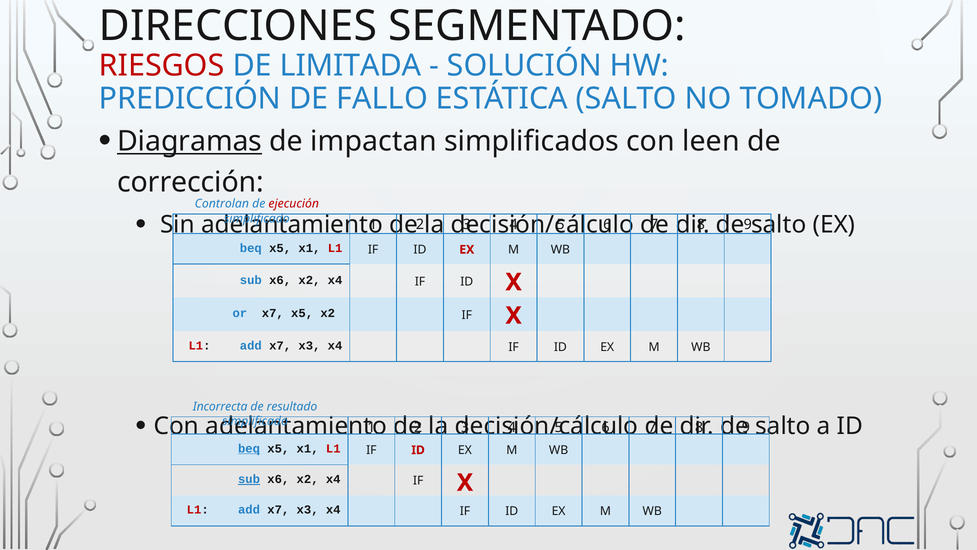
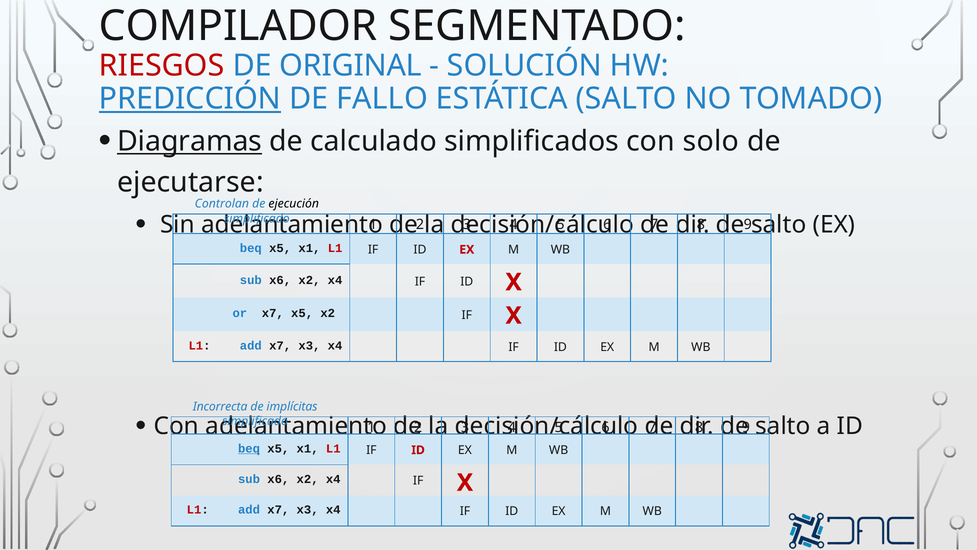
DIRECCIONES: DIRECCIONES -> COMPILADOR (238, 26)
LIMITADA: LIMITADA -> ORIGINAL (351, 66)
PREDICCIÓN underline: none -> present (190, 99)
impactan: impactan -> calculado (374, 141)
leen: leen -> solo (711, 141)
corrección: corrección -> ejecutarse (190, 182)
ejecución colour: red -> black (294, 204)
resultado: resultado -> implícitas (292, 406)
sub underline: present -> none (249, 479)
